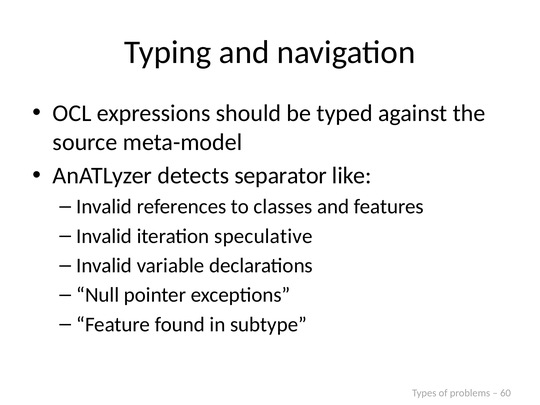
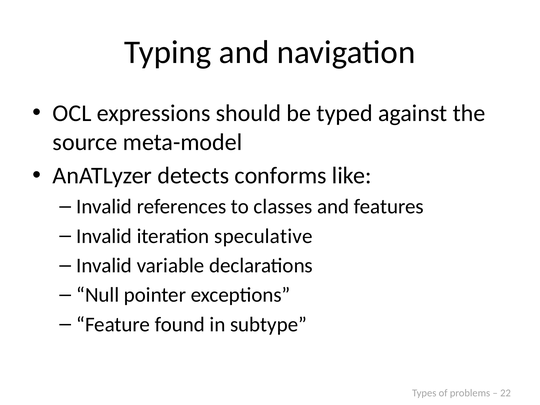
separator: separator -> conforms (281, 176)
60: 60 -> 22 (506, 393)
